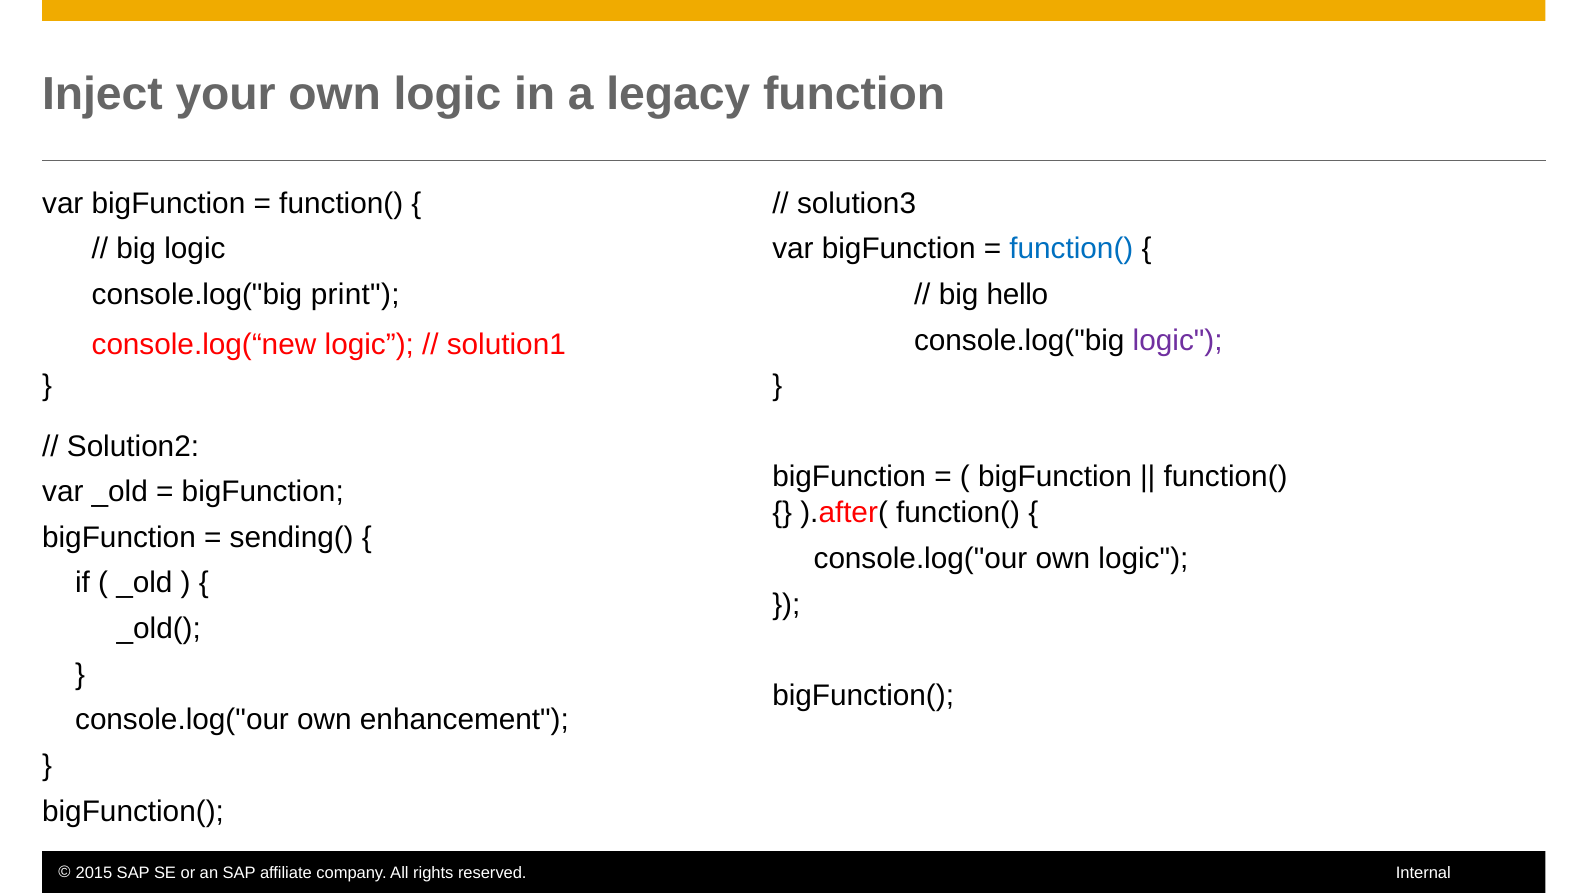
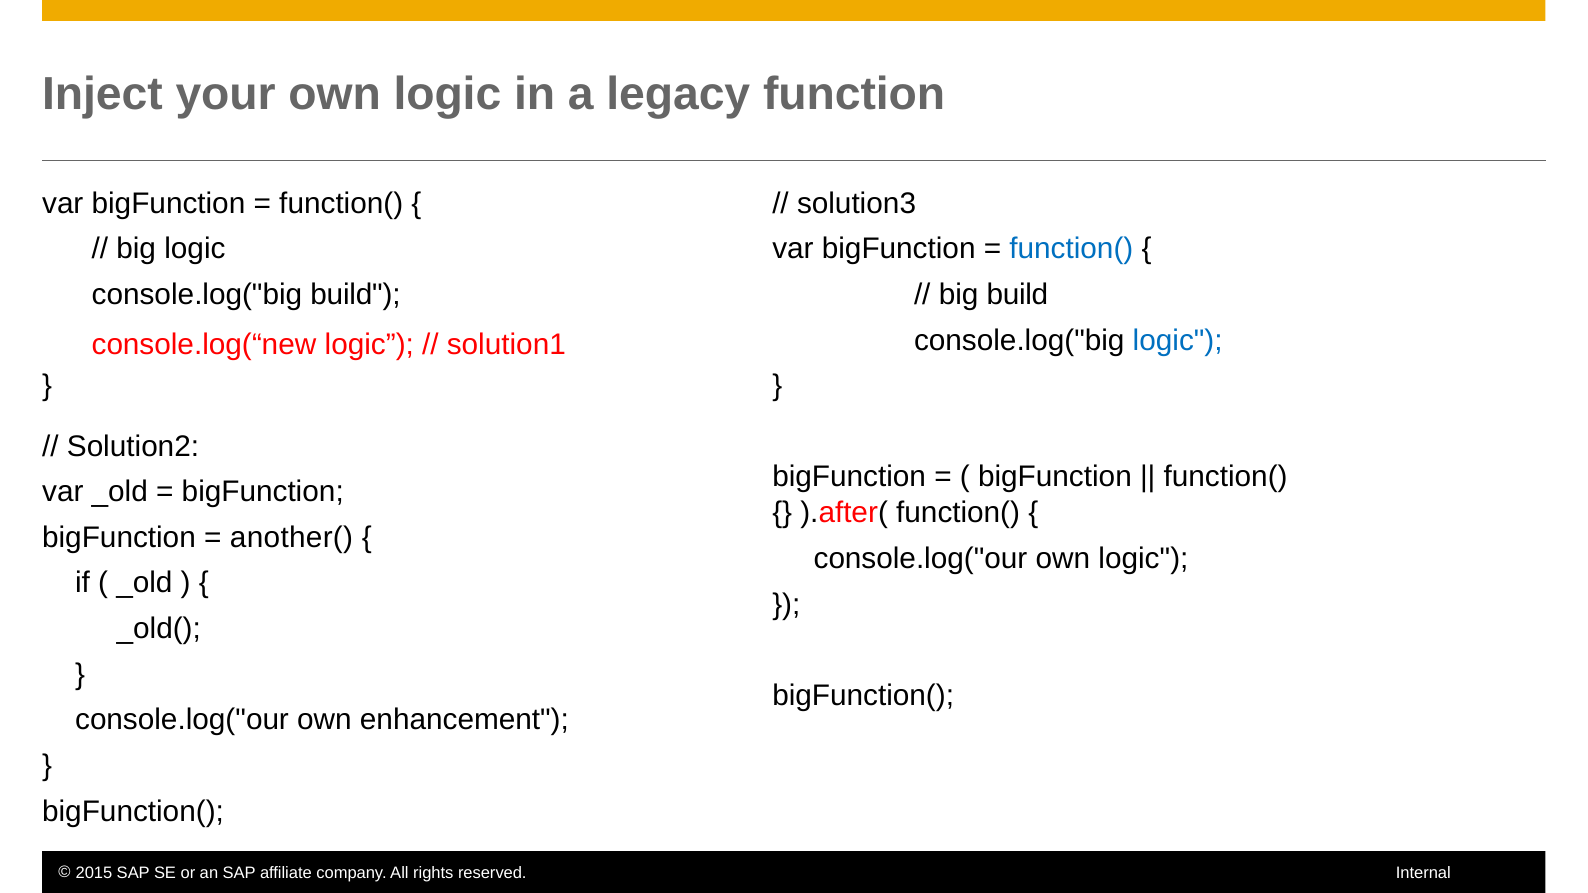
console.log("big print: print -> build (355, 295)
big hello: hello -> build (1017, 295)
logic colour: purple -> blue (1178, 340)
sending(: sending( -> another( (292, 538)
